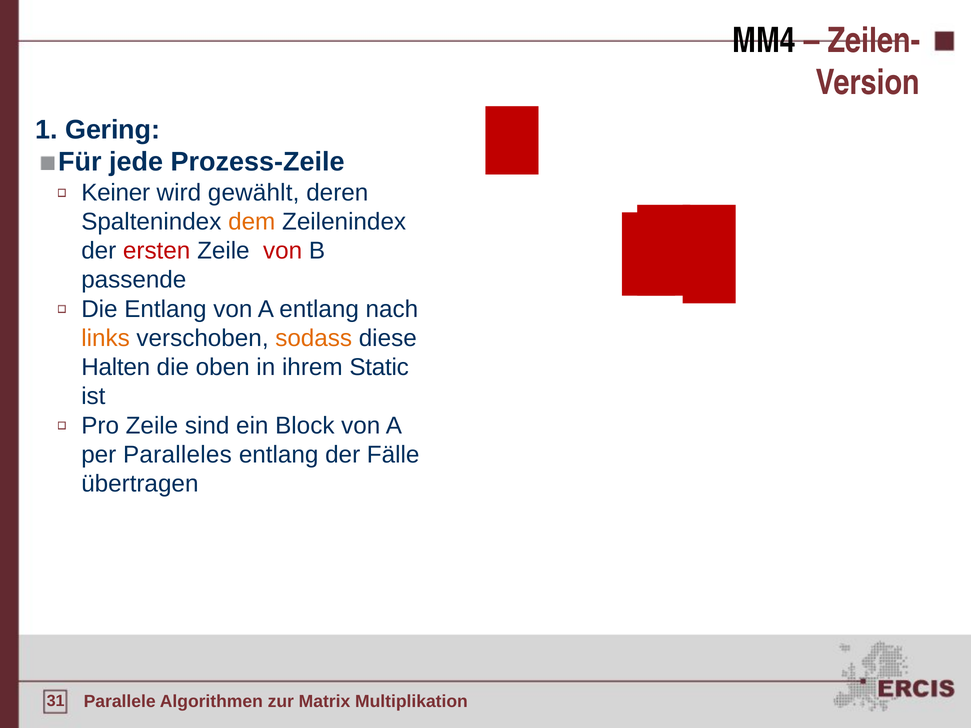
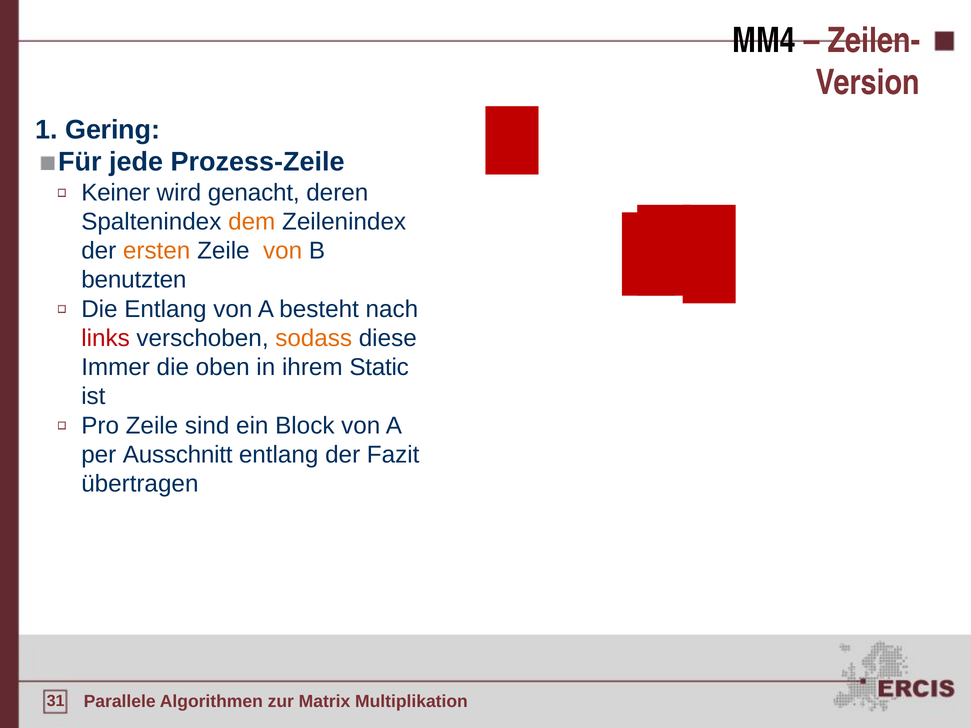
gewählt: gewählt -> genacht (254, 193)
ersten colour: red -> orange (157, 251)
von colour: red -> orange (283, 251)
passende: passende -> benutzten (134, 280)
A entlang: entlang -> besteht (319, 309)
links colour: orange -> red (106, 338)
Halten: Halten -> Immer (116, 367)
Paralleles: Paralleles -> Ausschnitt (178, 455)
Fälle: Fälle -> Fazit (393, 455)
